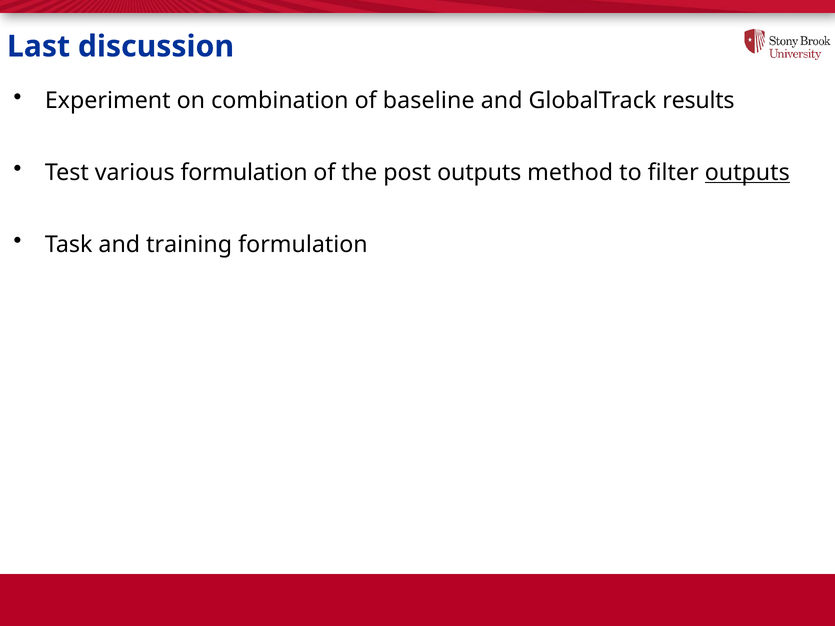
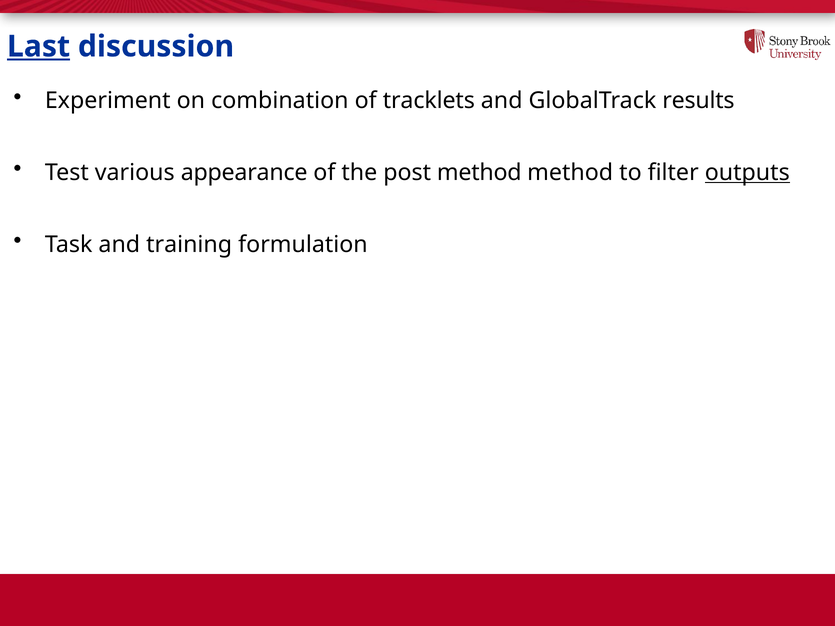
Last underline: none -> present (39, 46)
baseline: baseline -> tracklets (429, 101)
various formulation: formulation -> appearance (244, 173)
post outputs: outputs -> method (479, 173)
